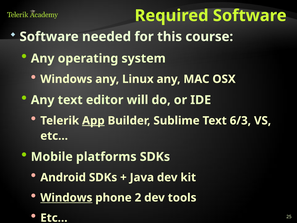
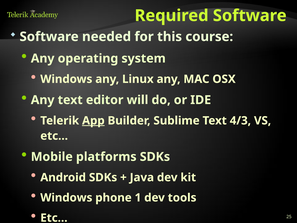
6/3: 6/3 -> 4/3 (240, 121)
Windows underline: present -> none (66, 197)
2: 2 -> 1 (138, 197)
